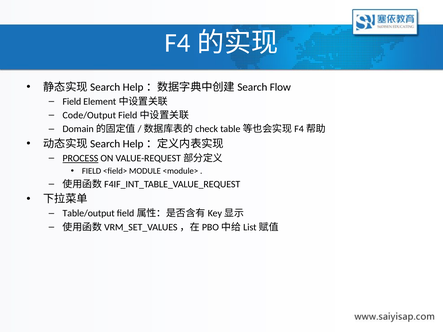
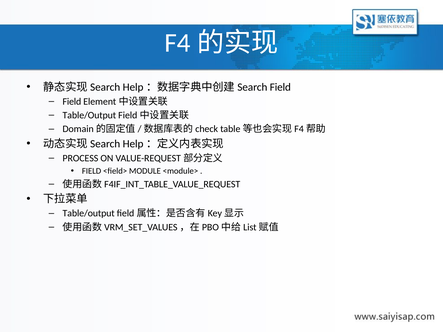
Flow: Flow -> Field (280, 87)
Code/Output: Code/Output -> Table/Output (89, 115)
PROCESS underline: present -> none (80, 158)
